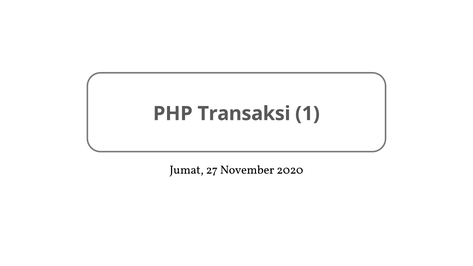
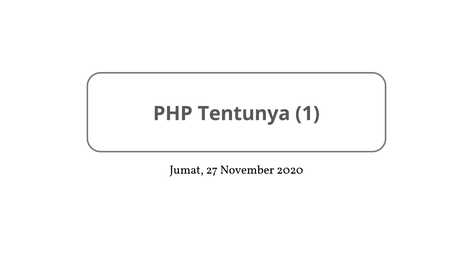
Transaksi: Transaksi -> Tentunya (244, 114)
